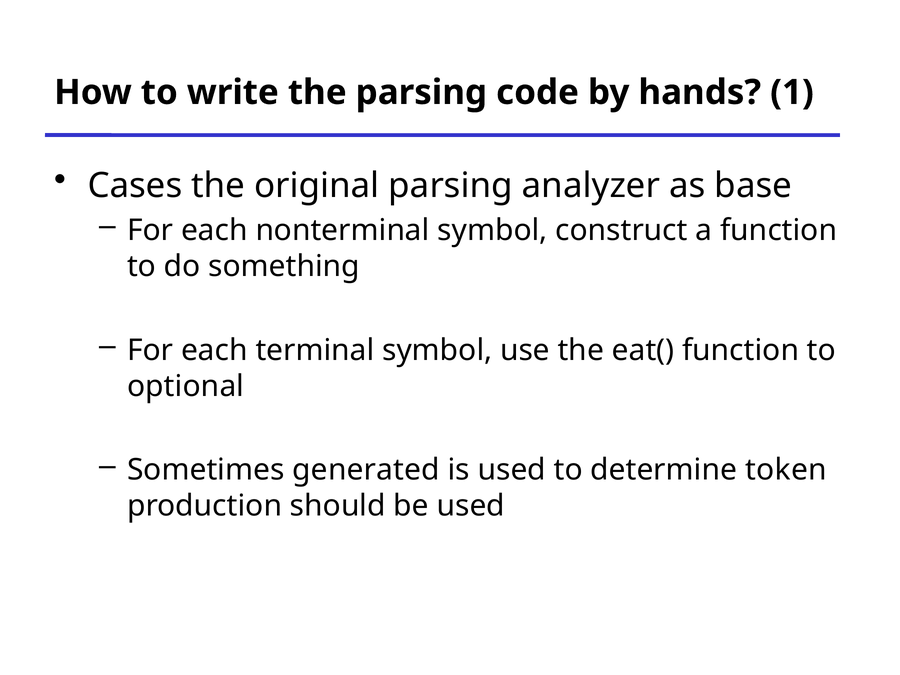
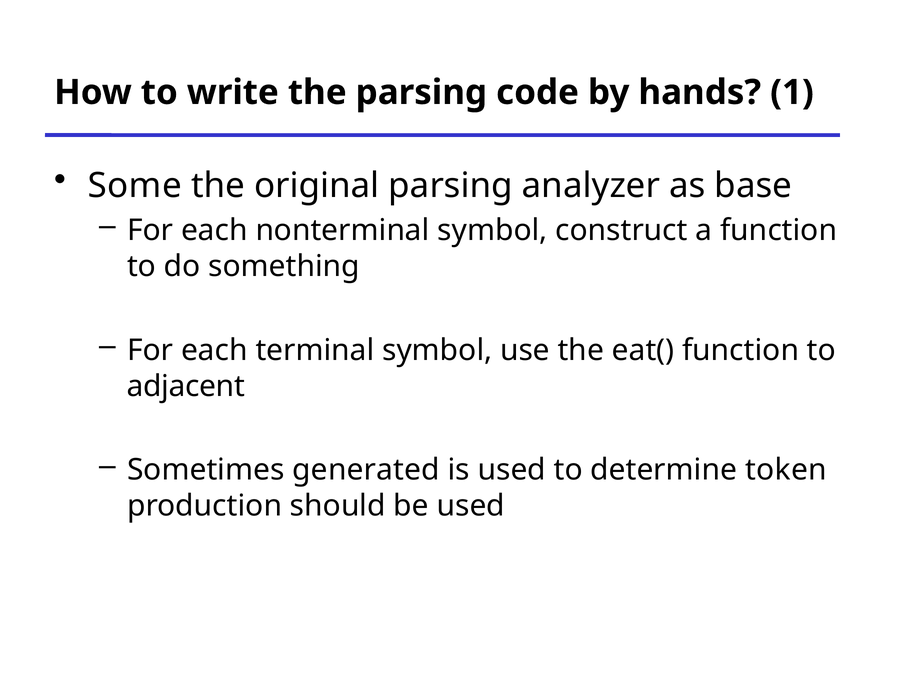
Cases: Cases -> Some (135, 185)
optional: optional -> adjacent (186, 386)
